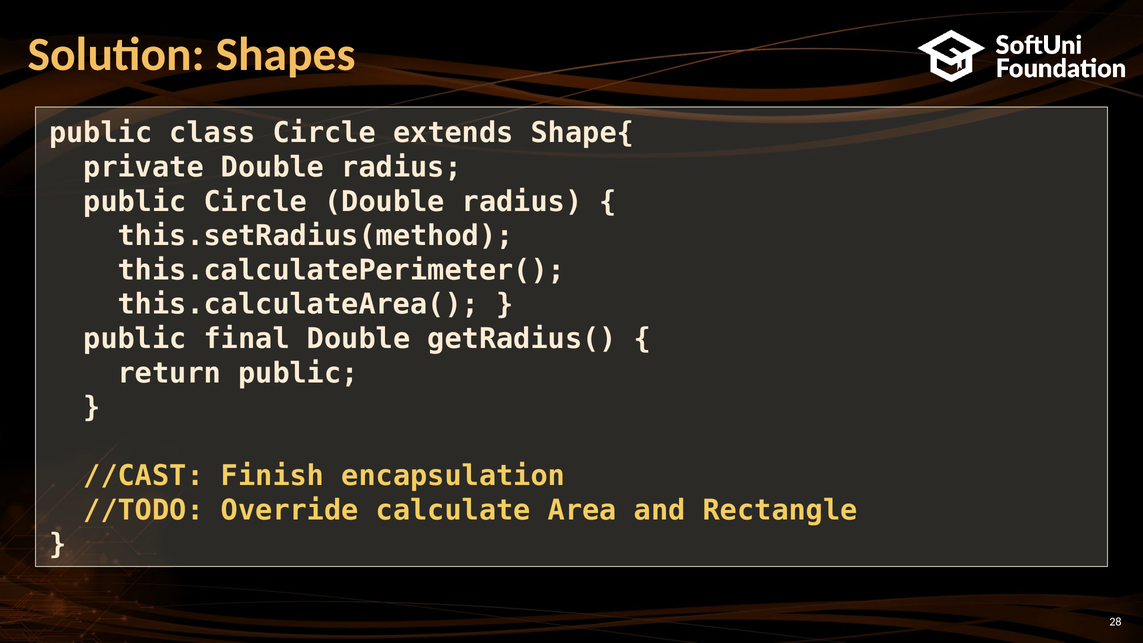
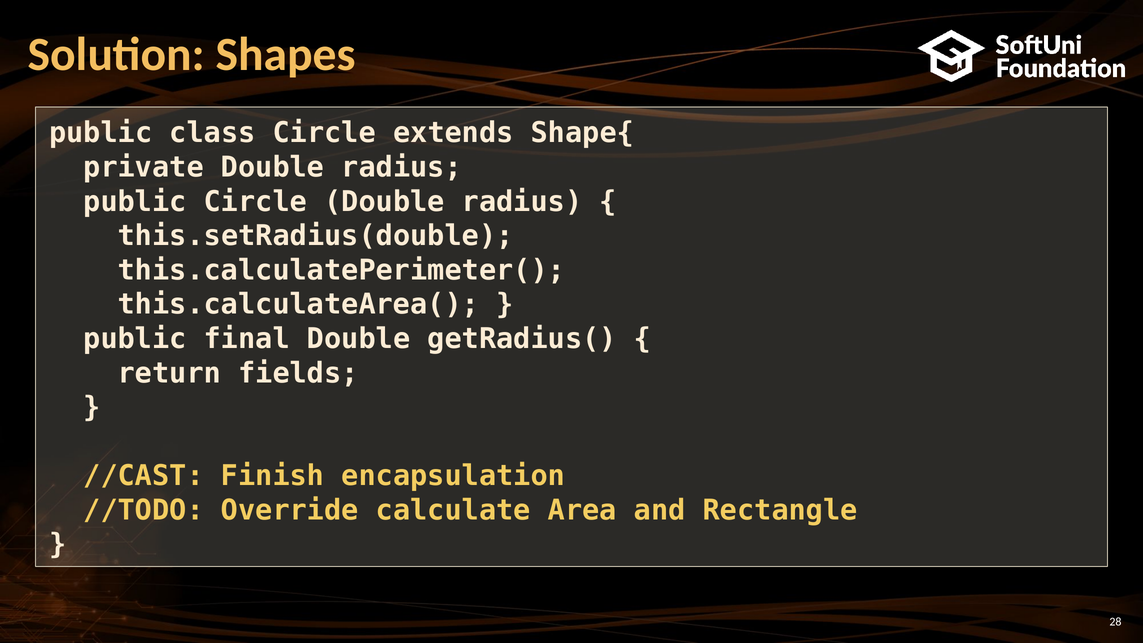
this.setRadius(method: this.setRadius(method -> this.setRadius(double (316, 236)
return public: public -> fields (298, 373)
